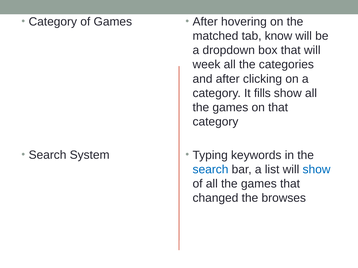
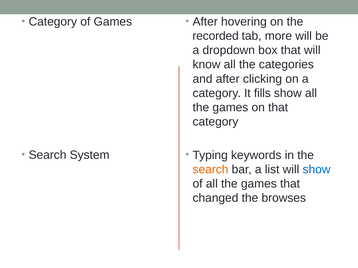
matched: matched -> recorded (216, 36)
know: know -> more (278, 36)
week: week -> know (207, 65)
search colour: blue -> orange (211, 170)
